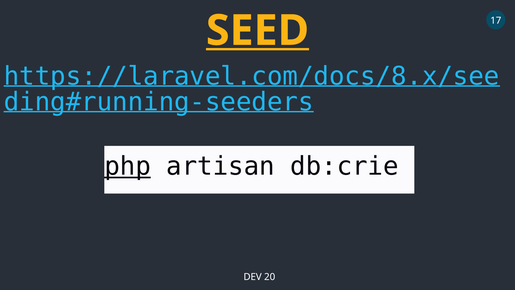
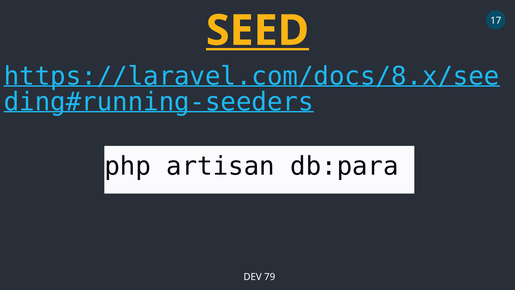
php underline: present -> none (128, 166)
db:crie: db:crie -> db:para (344, 166)
20: 20 -> 79 (270, 277)
